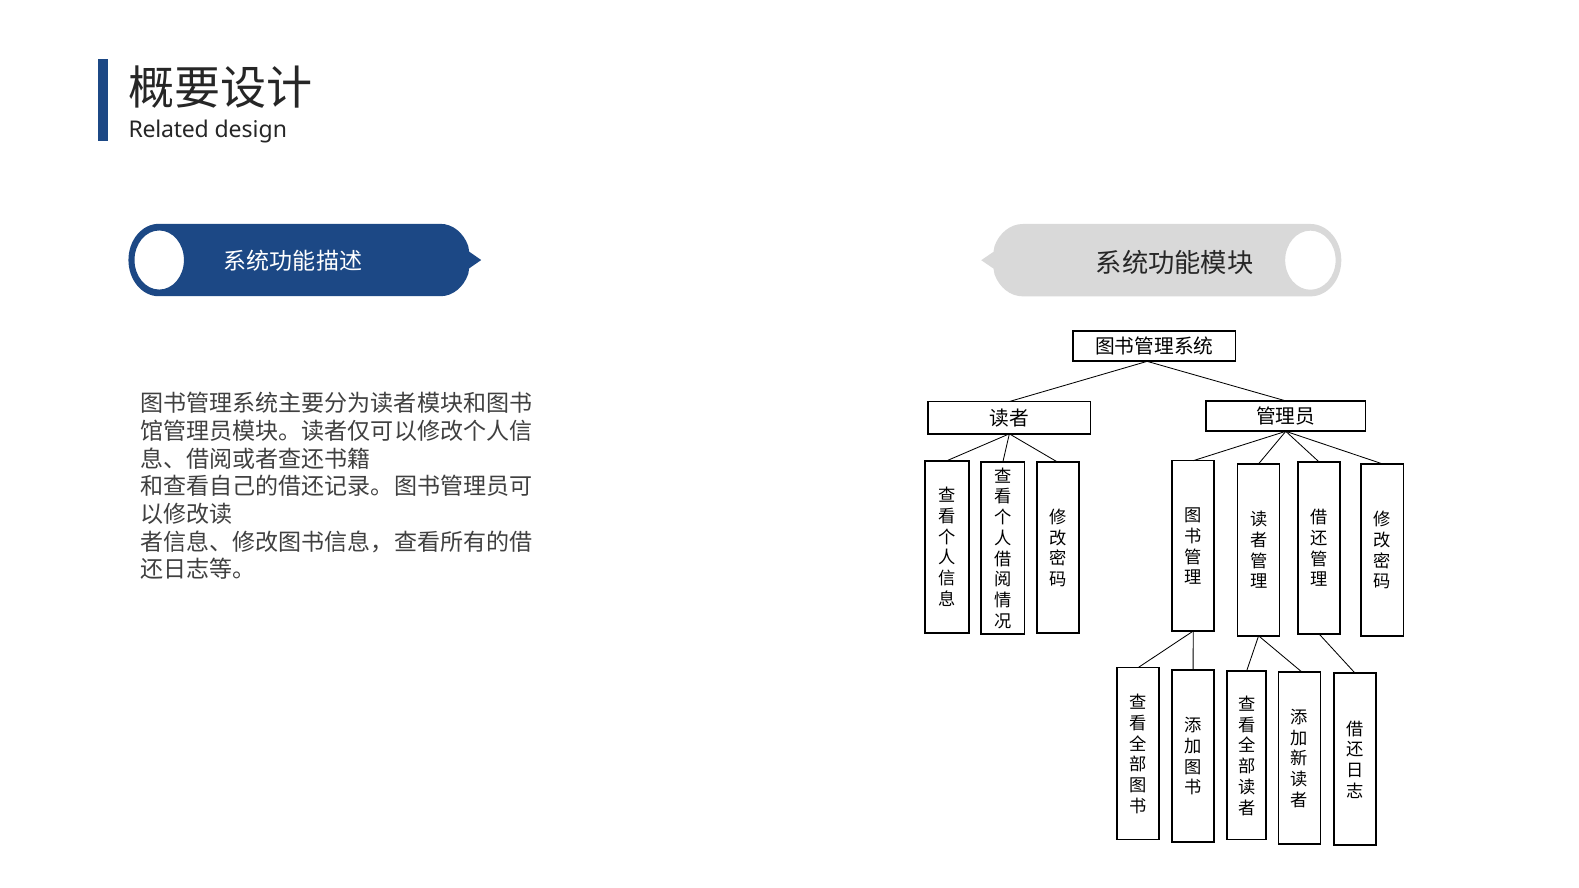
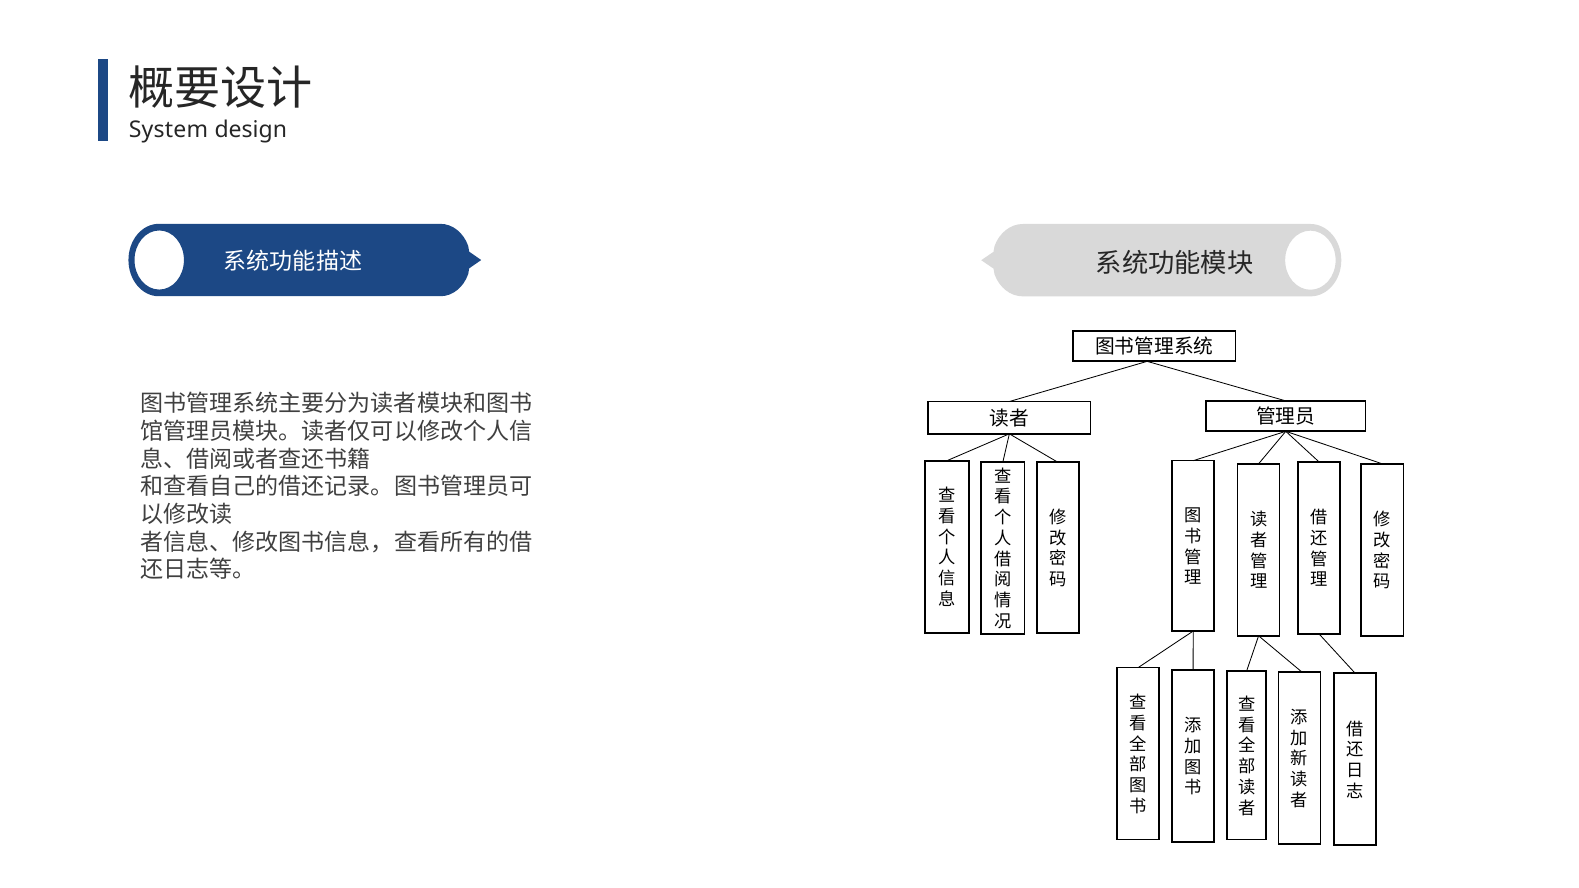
Related: Related -> System (169, 130)
